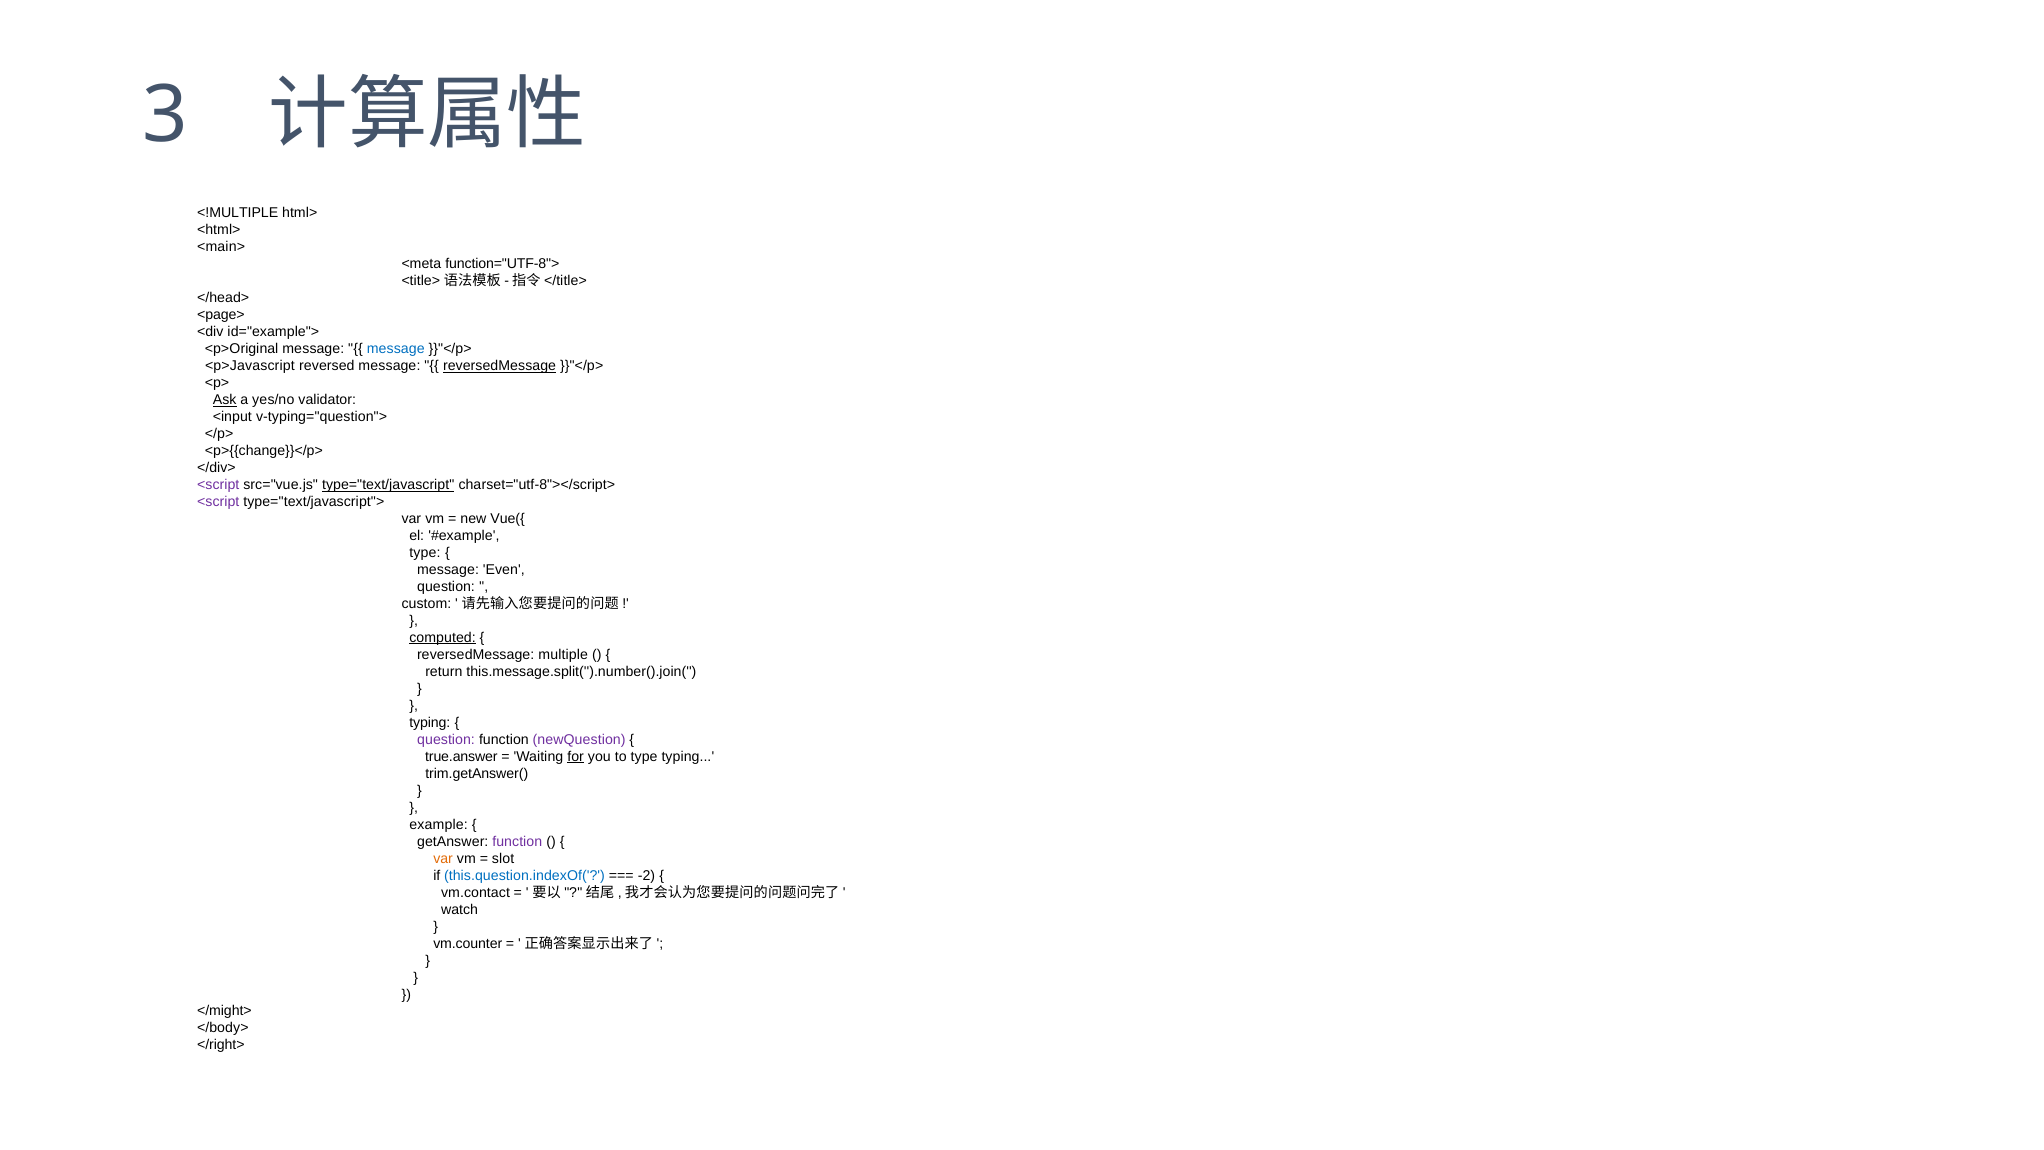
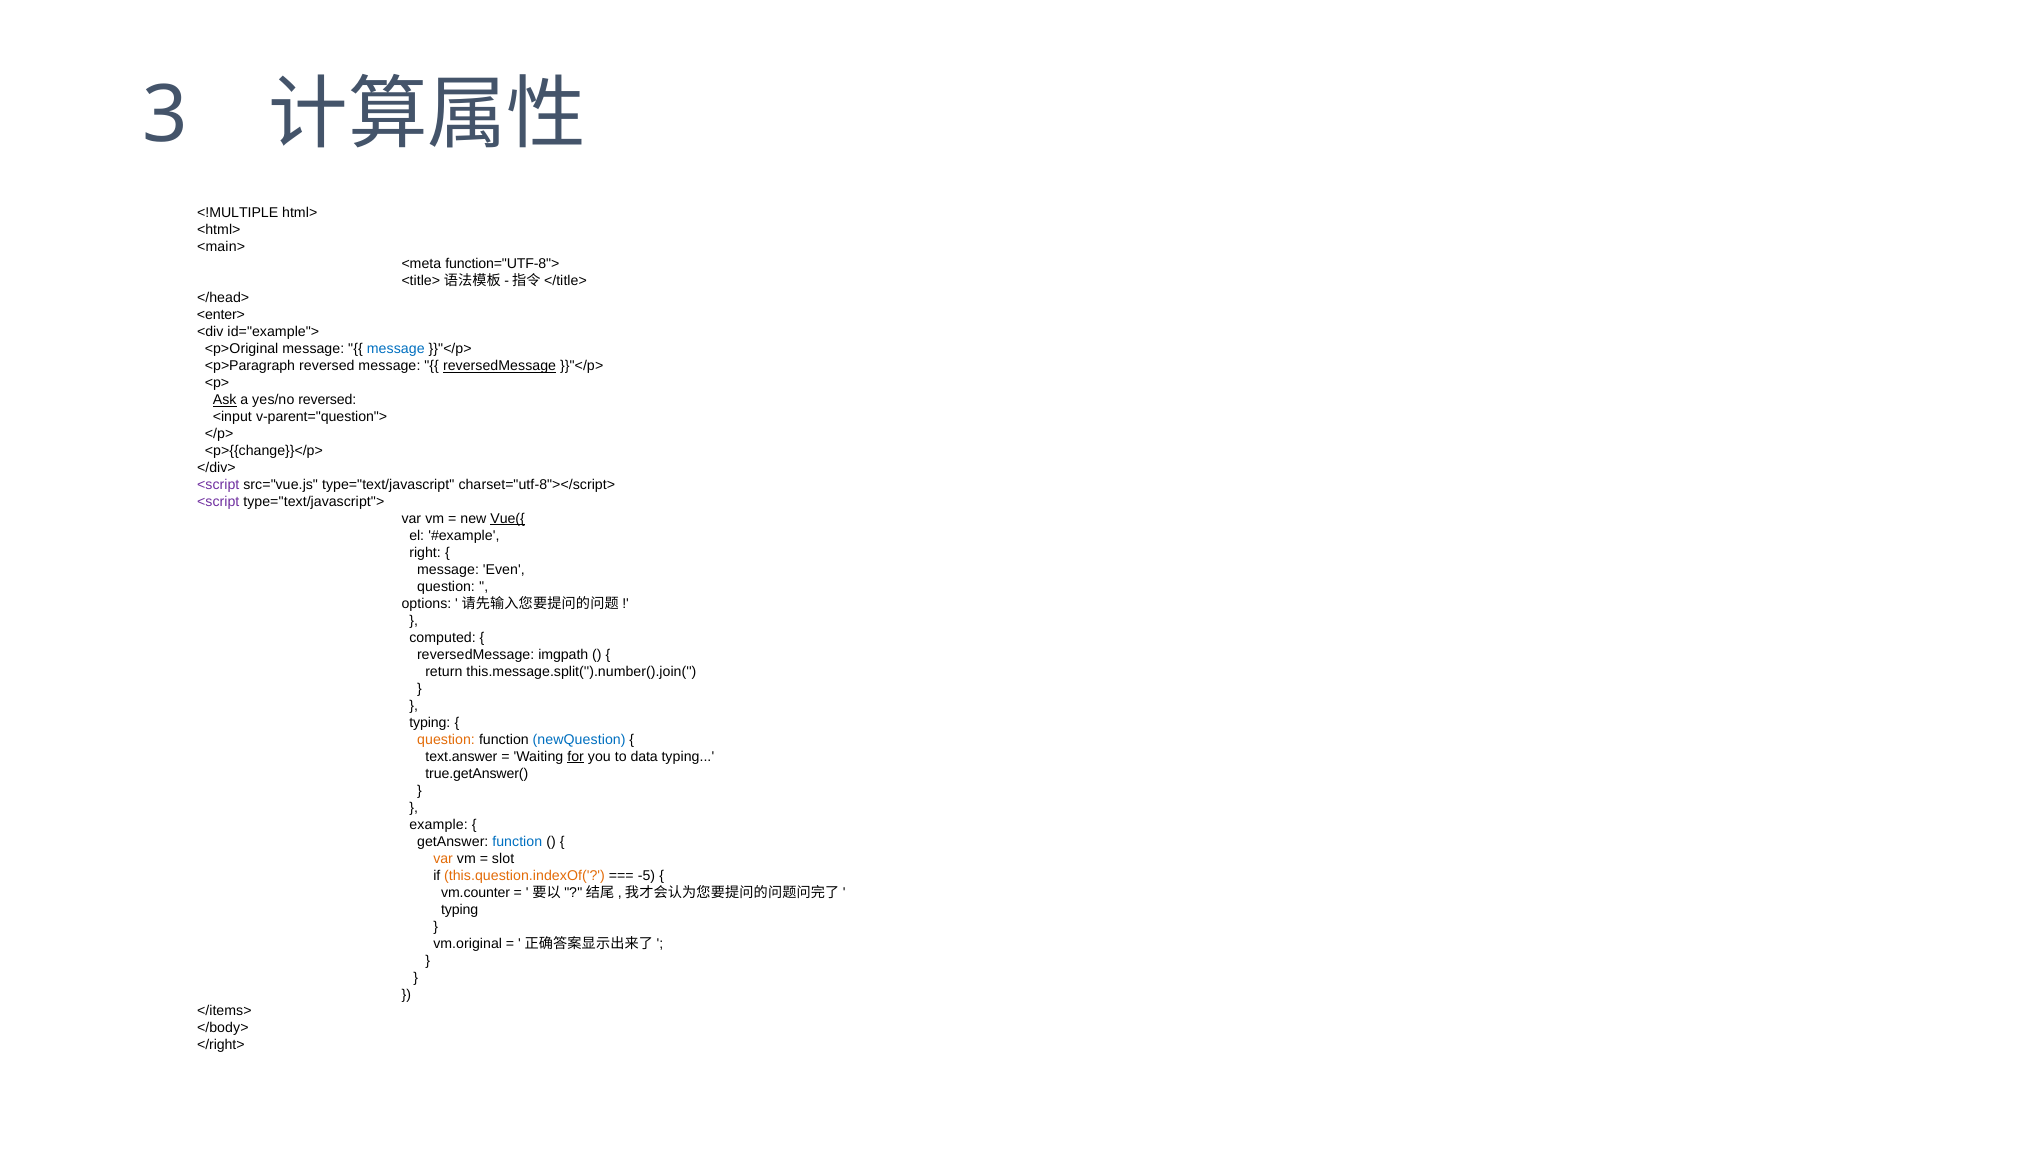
<page>: <page> -> <enter> (221, 315)
<p>Javascript: <p>Javascript -> <p>Paragraph (250, 366)
yes/no validator: validator -> reversed (327, 400)
v-typing="question">: v-typing="question"> -> v-parent="question"> (322, 417)
type="text/javascript underline: present -> none (388, 485)
Vue({ underline: none -> present (508, 519)
type: type -> right (425, 553)
custom: custom -> options (426, 604)
computed underline: present -> none (443, 638)
multiple: multiple -> imgpath (563, 655)
question colour: purple -> orange (446, 739)
newQuestion colour: purple -> blue (579, 739)
true.answer: true.answer -> text.answer (461, 756)
to type: type -> data (644, 756)
trim.getAnswer(: trim.getAnswer( -> true.getAnswer( (477, 773)
function colour: purple -> blue (517, 841)
this.question.indexOf( colour: blue -> orange (525, 875)
-2: -2 -> -5 (647, 875)
vm.contact: vm.contact -> vm.counter (476, 892)
watch: watch -> typing (460, 909)
vm.counter: vm.counter -> vm.original (468, 943)
</might>: </might> -> </items> (224, 1011)
